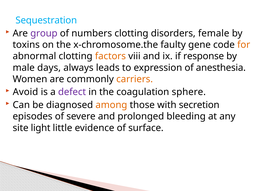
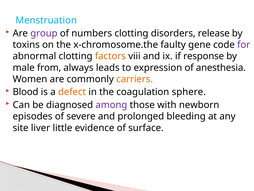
Sequestration: Sequestration -> Menstruation (46, 20)
female: female -> release (214, 33)
for colour: orange -> purple (244, 45)
days: days -> from (49, 68)
Avoid: Avoid -> Blood (26, 92)
defect colour: purple -> orange (72, 92)
among colour: orange -> purple (111, 105)
secretion: secretion -> newborn (199, 105)
light: light -> liver (41, 128)
